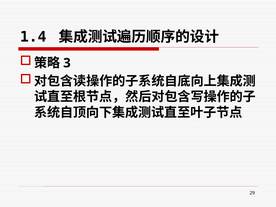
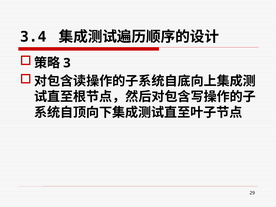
1.4: 1.4 -> 3.4 (33, 37)
